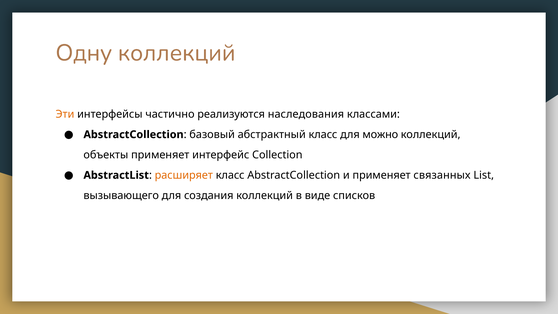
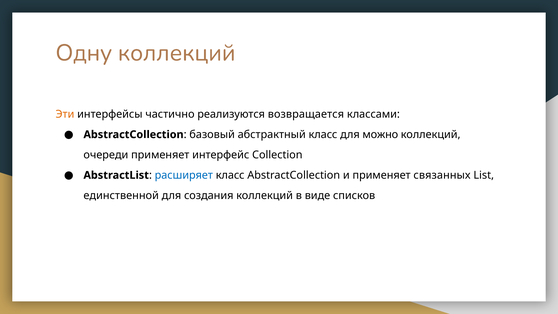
наследования: наследования -> возвращается (306, 114)
объекты: объекты -> очереди (106, 155)
расширяет colour: orange -> blue (184, 175)
вызывающего: вызывающего -> единственной (121, 195)
